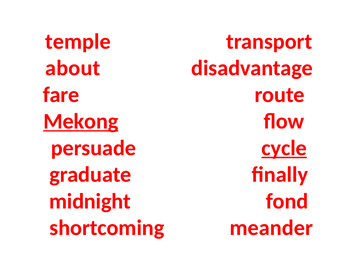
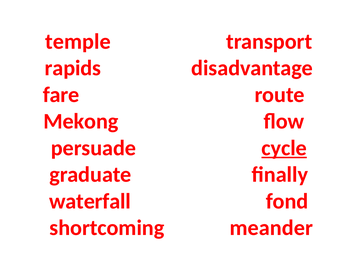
about: about -> rapids (73, 68)
Mekong underline: present -> none (81, 121)
midnight: midnight -> waterfall (90, 201)
